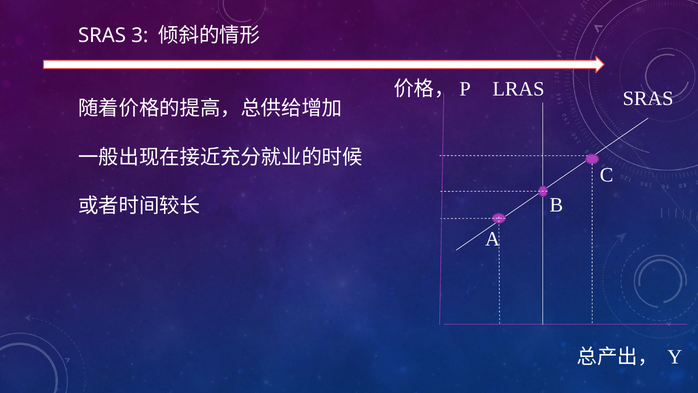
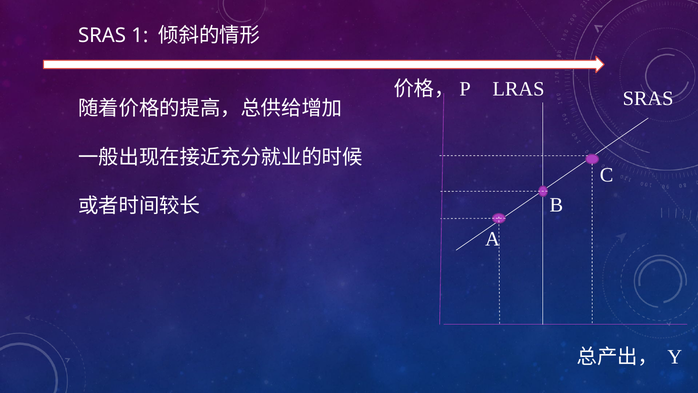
3: 3 -> 1 (140, 35)
